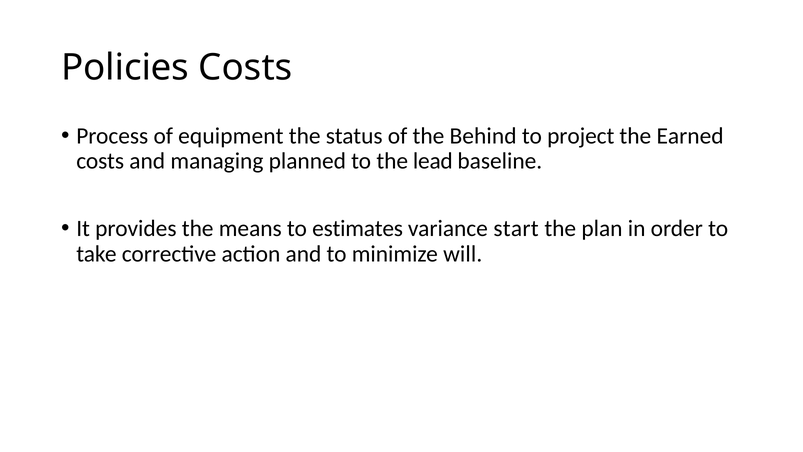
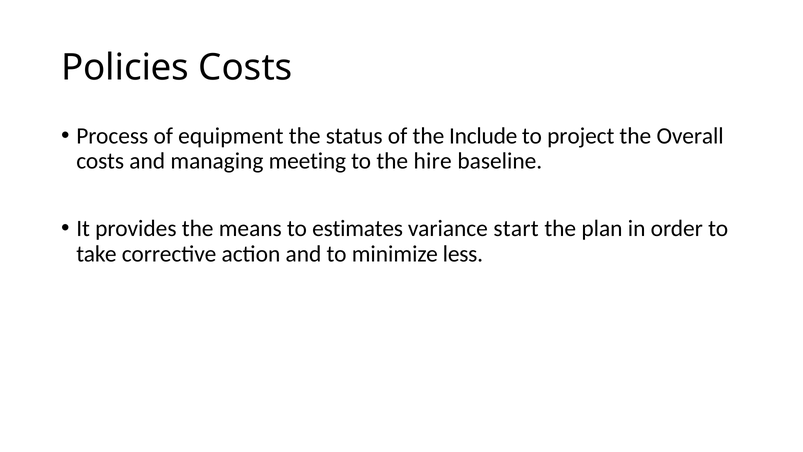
Behind: Behind -> Include (483, 136)
Earned: Earned -> Overall (690, 136)
planned: planned -> meeting (307, 161)
lead: lead -> hire (433, 161)
will: will -> less (463, 254)
